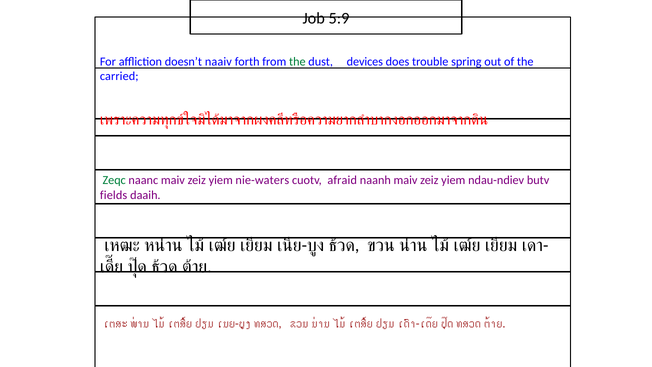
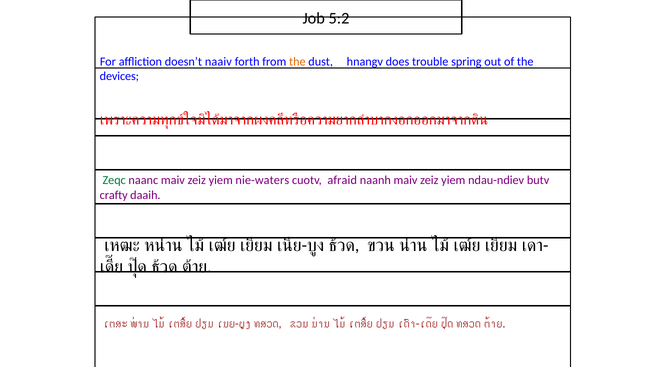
5:9: 5:9 -> 5:2 (339, 18)
the colour: green -> orange (297, 61)
devices: devices -> hnangv (365, 61)
carried: carried -> devices (119, 76)
fields: fields -> crafty (114, 195)
